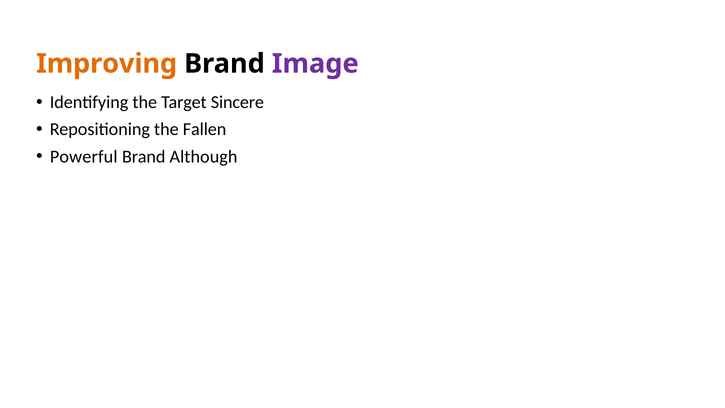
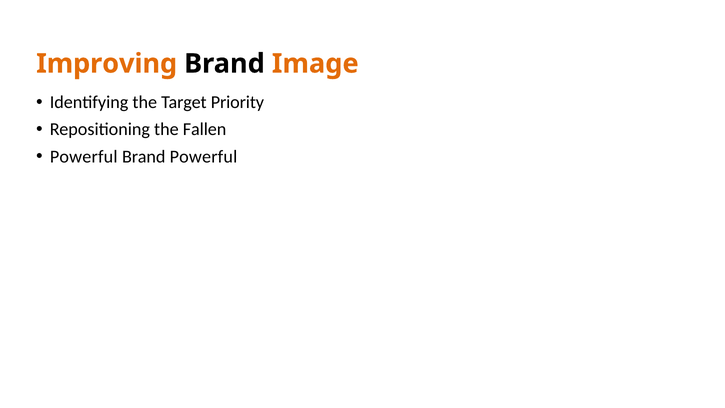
Image colour: purple -> orange (315, 64)
Sincere: Sincere -> Priority (237, 102)
Brand Although: Although -> Powerful (203, 156)
